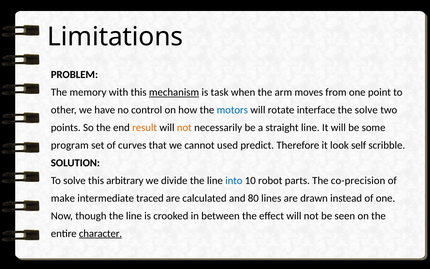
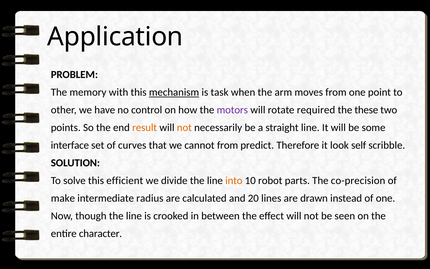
Limitations: Limitations -> Application (115, 37)
motors colour: blue -> purple (232, 110)
interface: interface -> required (316, 110)
the solve: solve -> these (366, 110)
program: program -> interface (70, 145)
cannot used: used -> from (228, 145)
arbitrary: arbitrary -> efficient (125, 180)
into colour: blue -> orange (234, 180)
traced: traced -> radius (150, 198)
80: 80 -> 20 (253, 198)
character underline: present -> none (101, 233)
